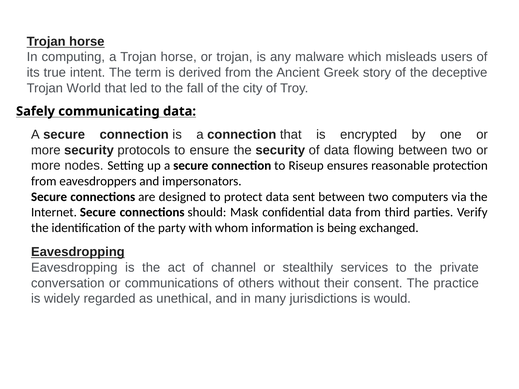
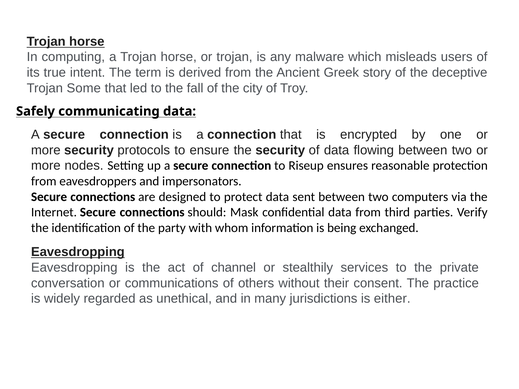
World: World -> Some (84, 88)
would: would -> either (392, 299)
